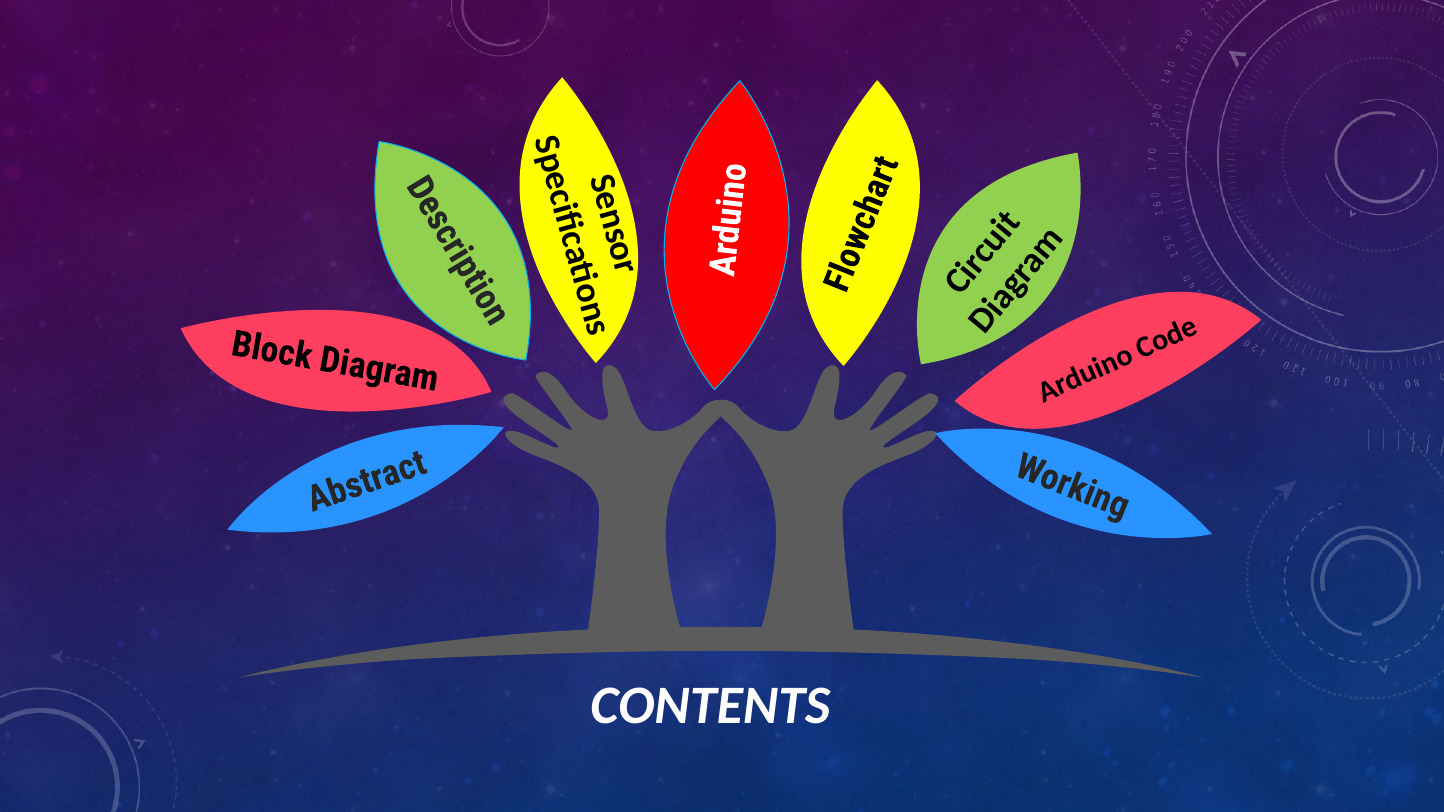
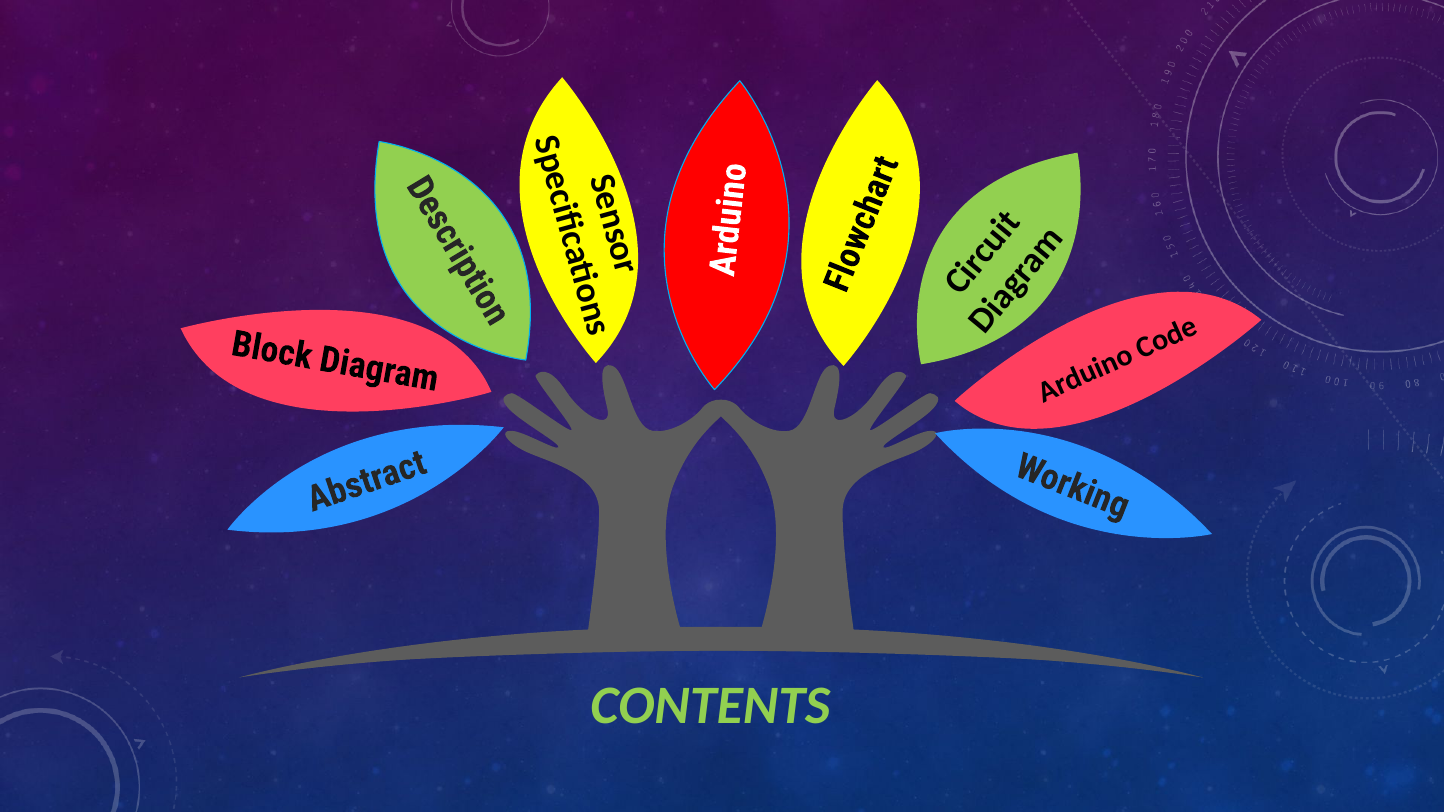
CONTENTS colour: white -> light green (710, 706)
